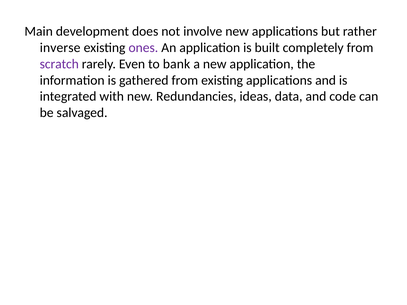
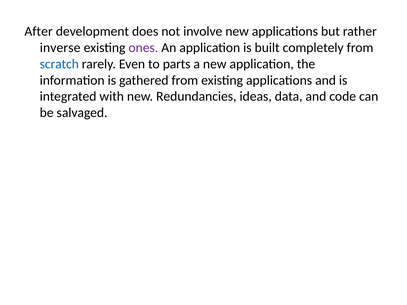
Main: Main -> After (39, 31)
scratch colour: purple -> blue (59, 64)
bank: bank -> parts (177, 64)
